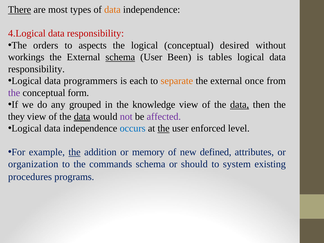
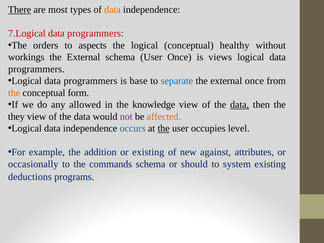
4.Logical: 4.Logical -> 7.Logical (27, 33)
responsibility: responsibility -> programmers (95, 33)
desired: desired -> healthy (235, 45)
schema underline: present -> none (120, 57)
User Been: Been -> Once (179, 57)
tables: tables -> views (220, 57)
responsibility: responsibility -> programmers (36, 69)
each: each -> base (139, 81)
separate colour: orange -> blue (177, 81)
the colour: purple -> orange (14, 93)
grouped: grouped -> allowed (85, 105)
data underline: present -> none (82, 117)
affected colour: purple -> orange (164, 117)
enforced: enforced -> occupies (208, 128)
the underline: present -> none (75, 152)
or memory: memory -> existing (148, 152)
defined: defined -> against (216, 152)
organization: organization -> occasionally (33, 164)
procedures: procedures -> deductions (30, 177)
